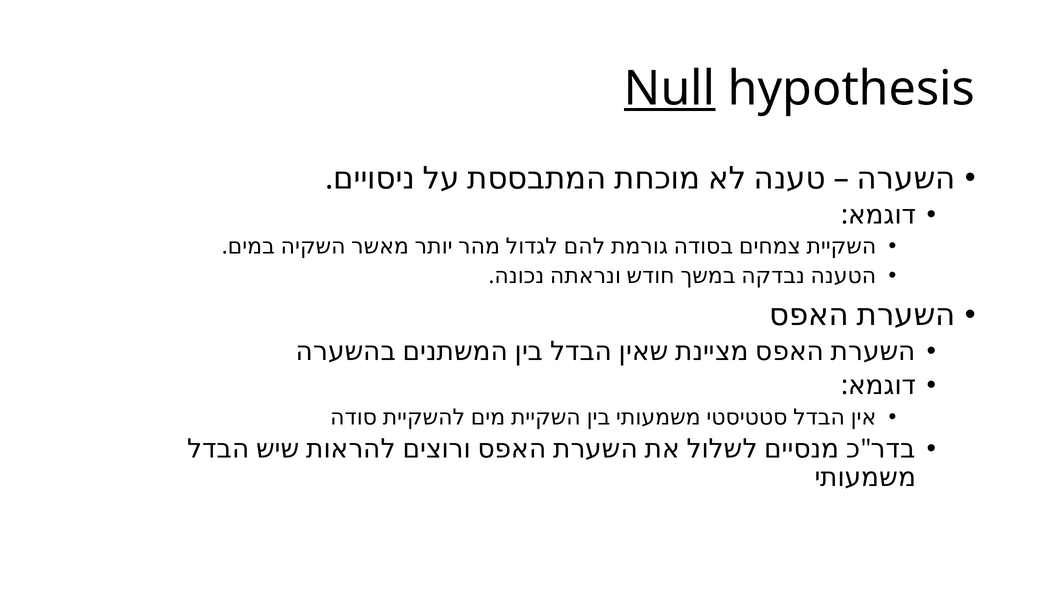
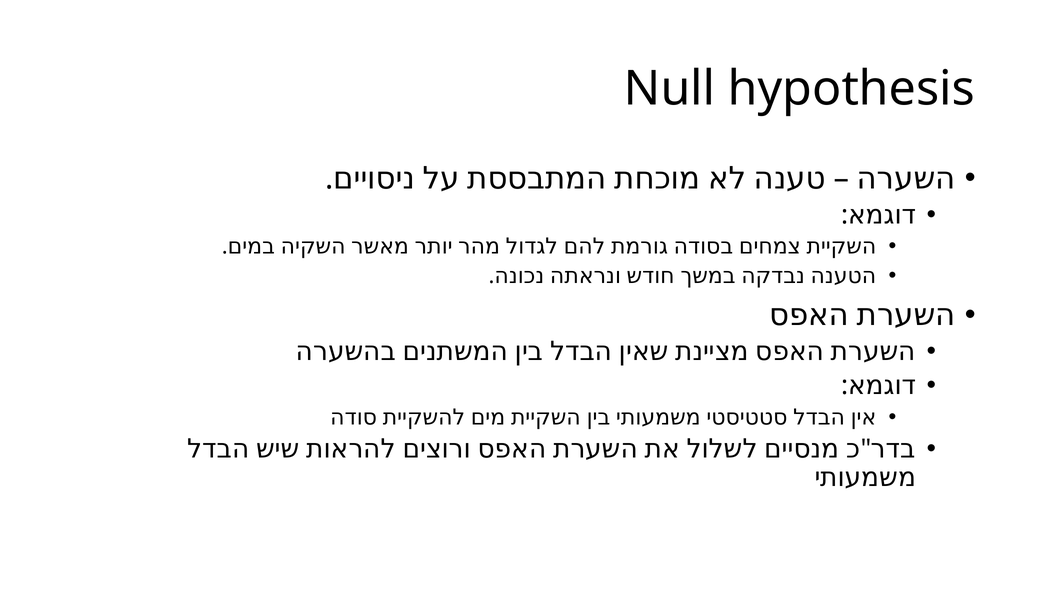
Null underline: present -> none (670, 89)
